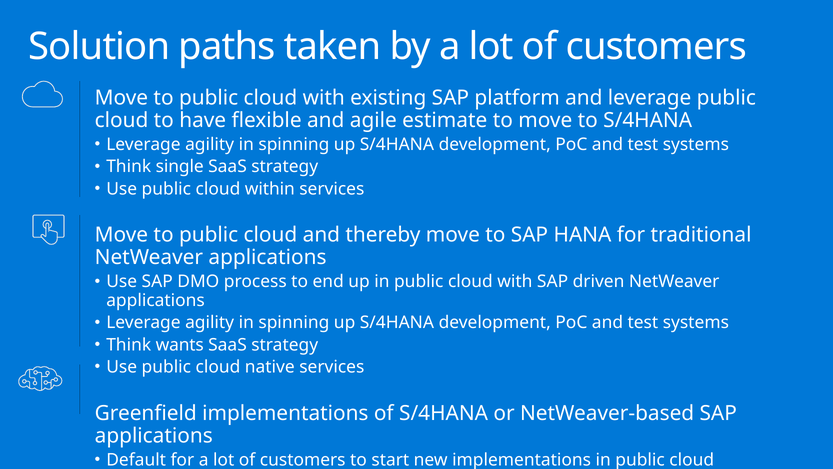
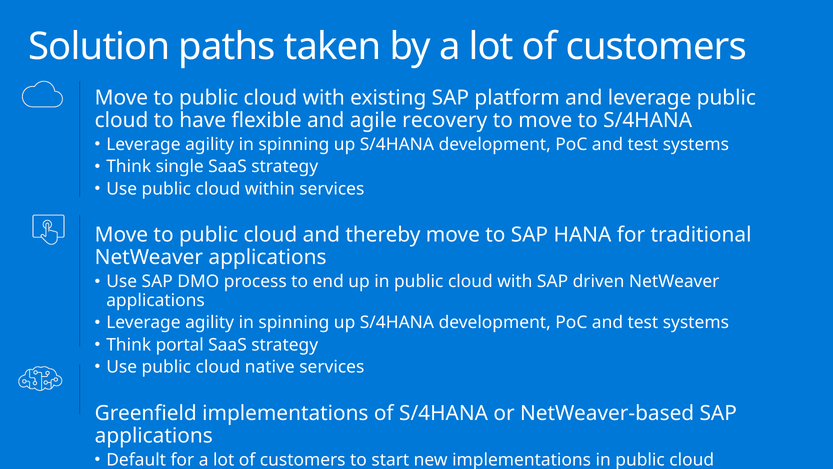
estimate: estimate -> recovery (445, 120)
wants: wants -> portal (180, 344)
